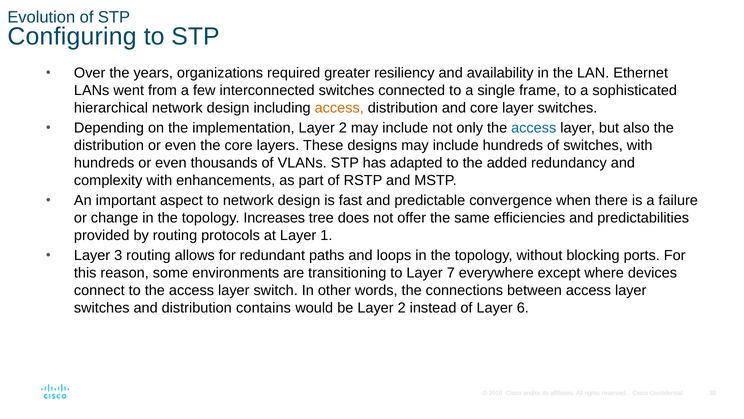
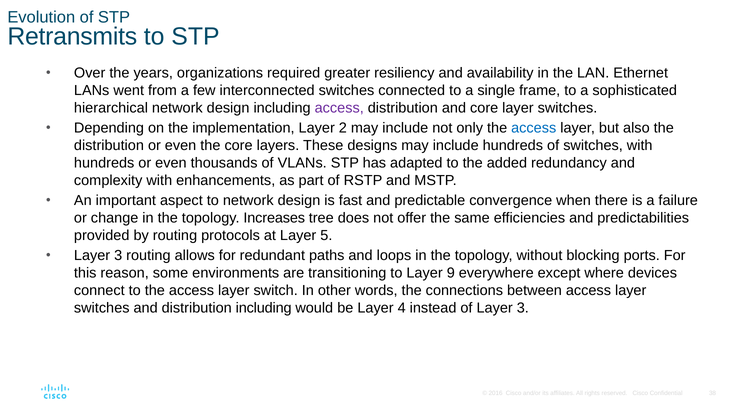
Configuring: Configuring -> Retransmits (72, 37)
access colour: orange -> purple (339, 108)
1: 1 -> 5 (326, 235)
7: 7 -> 9 (451, 273)
distribution contains: contains -> including (264, 307)
be Layer 2: 2 -> 4 (402, 307)
of Layer 6: 6 -> 3 (523, 307)
